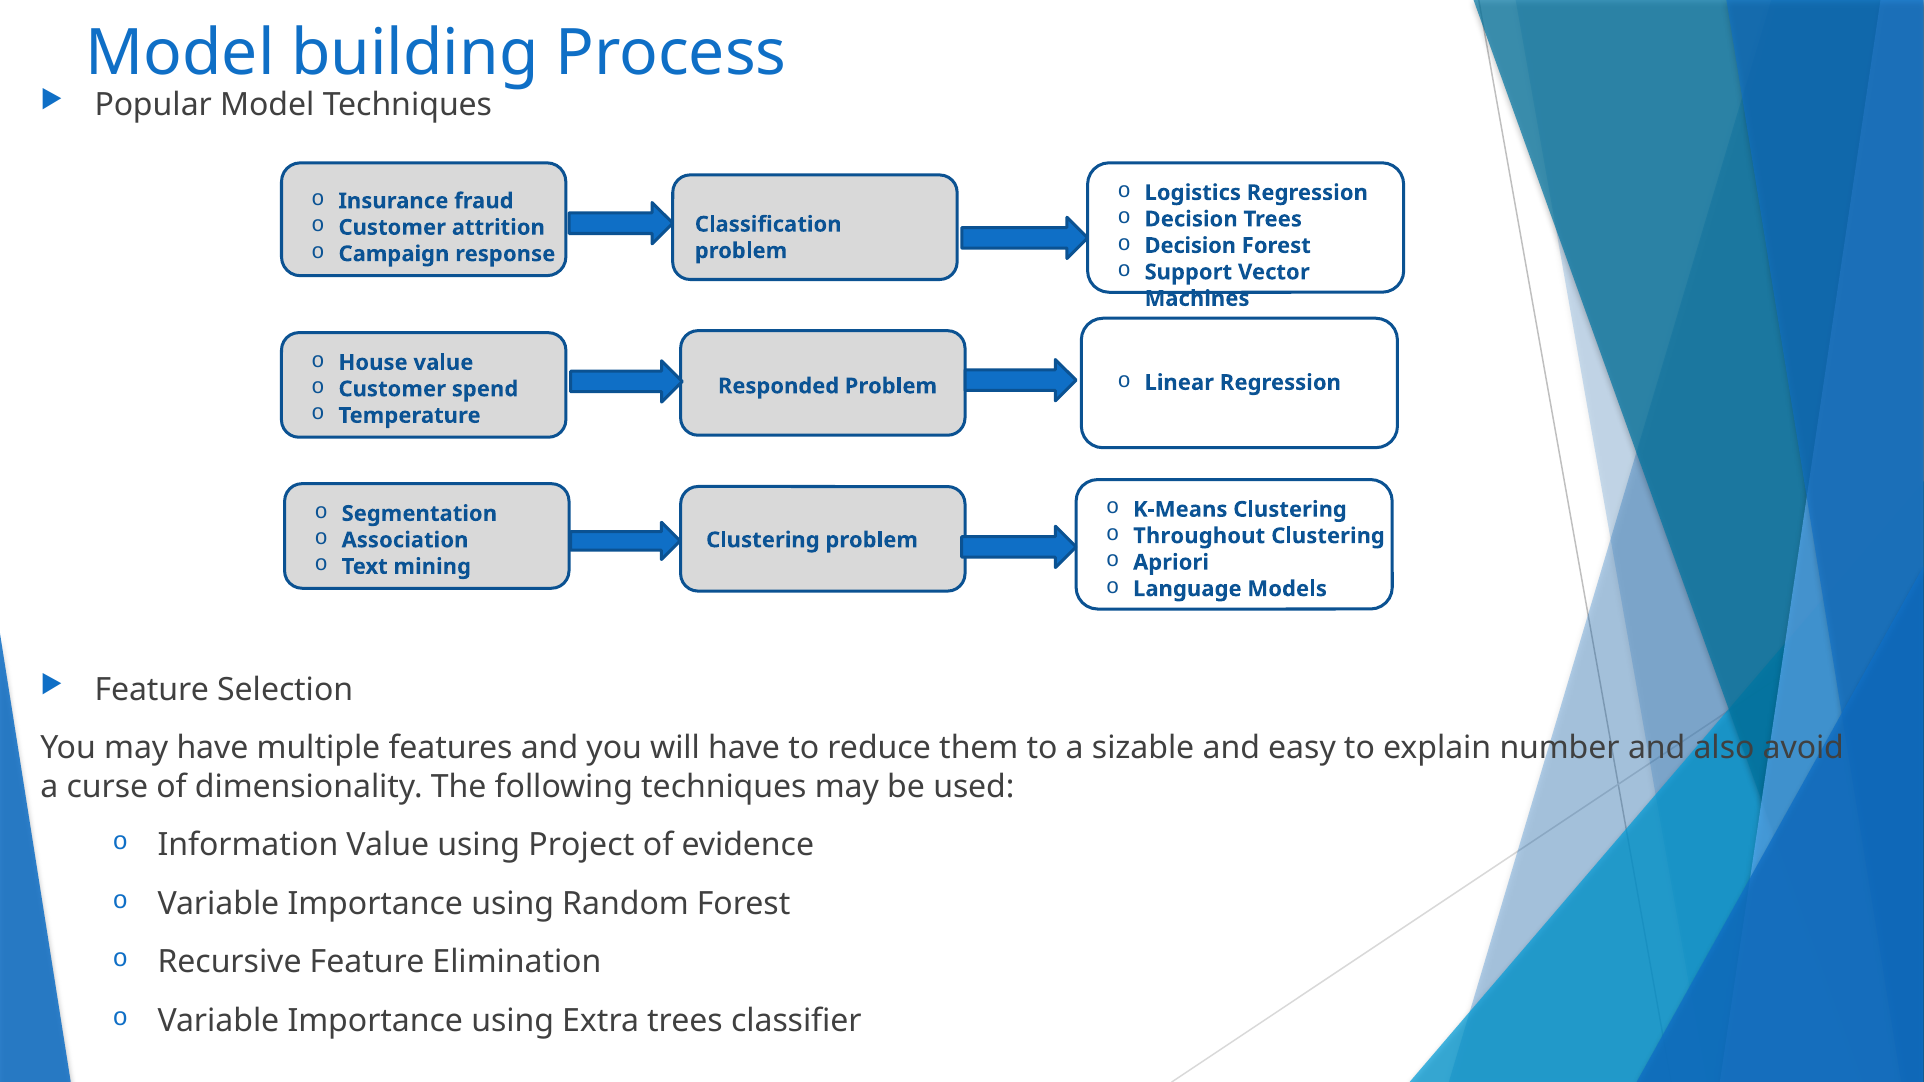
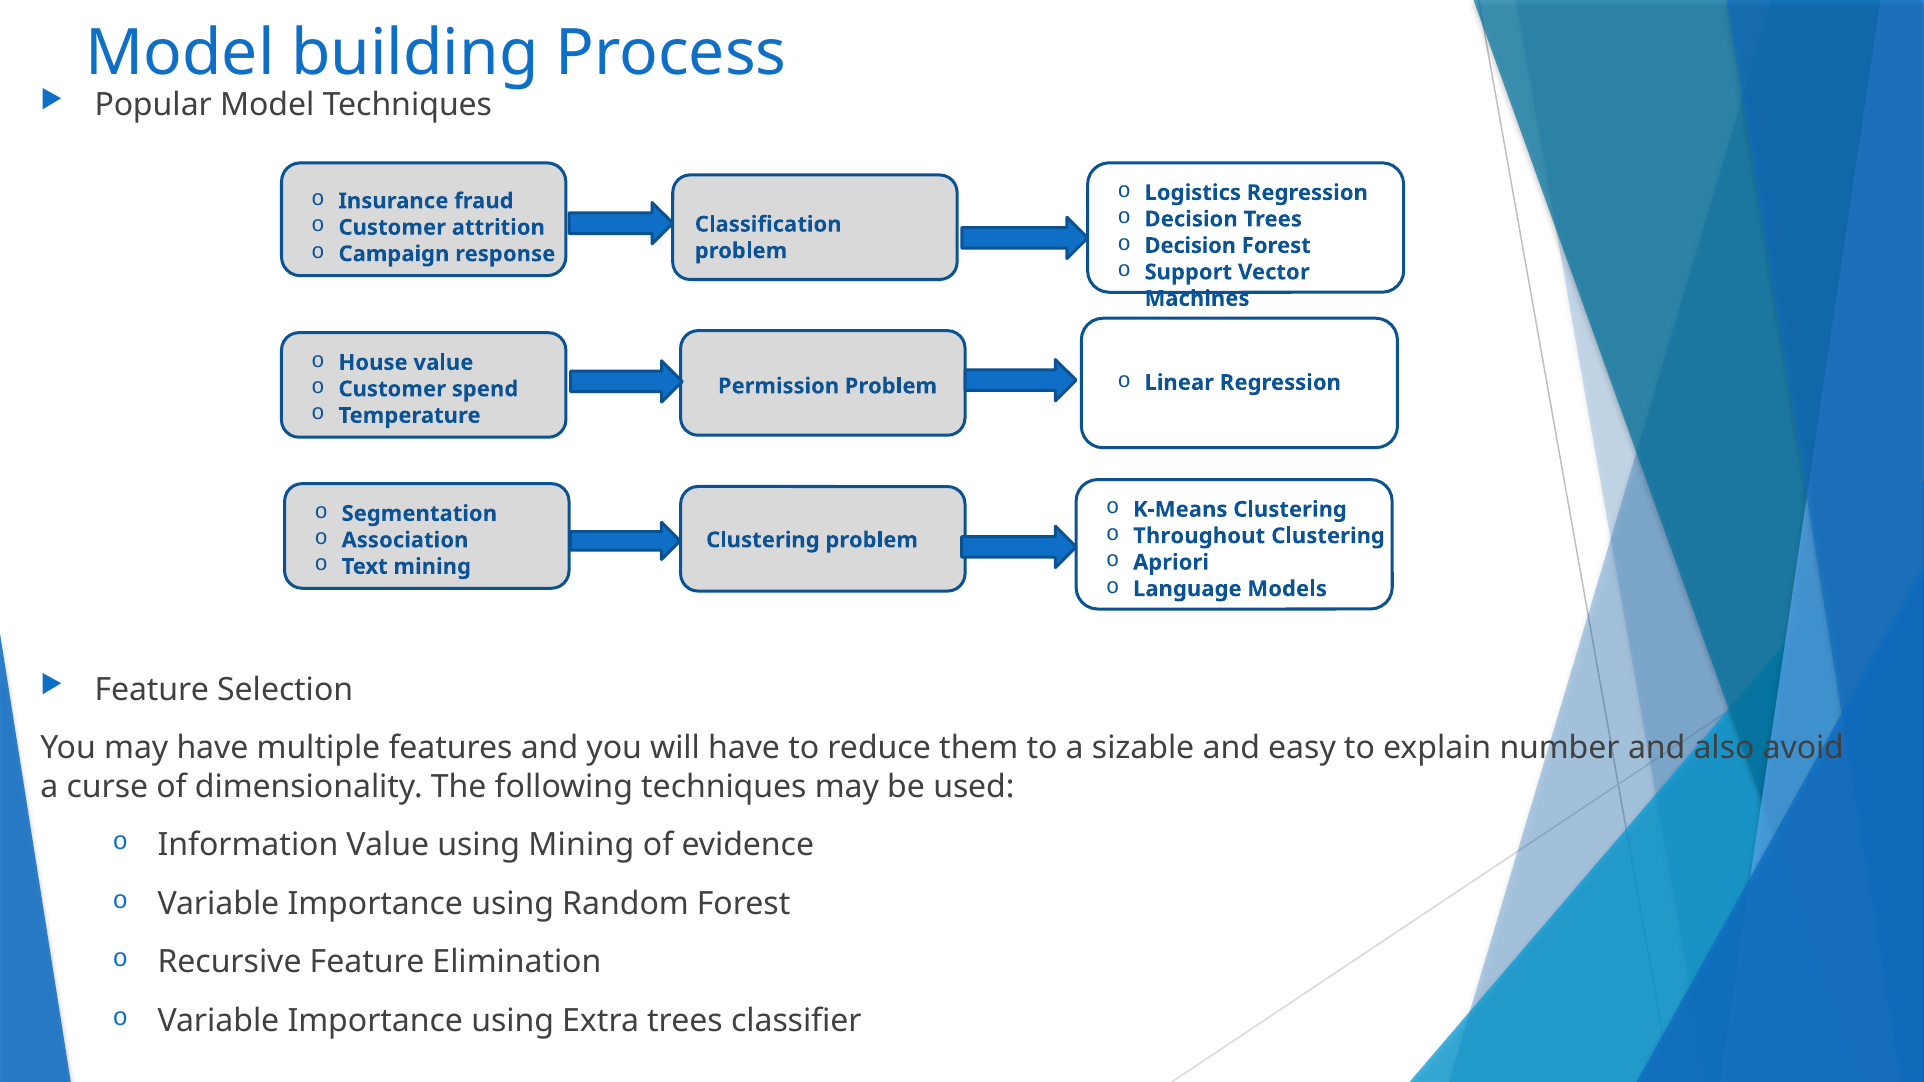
Responded: Responded -> Permission (779, 386)
using Project: Project -> Mining (581, 846)
